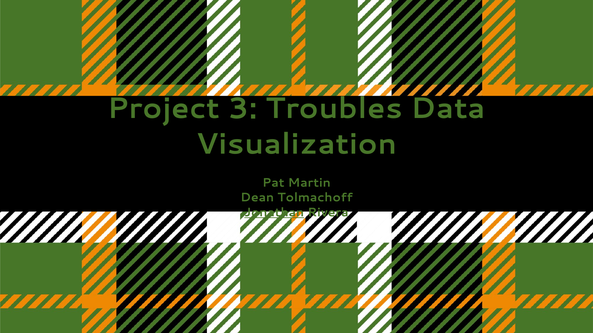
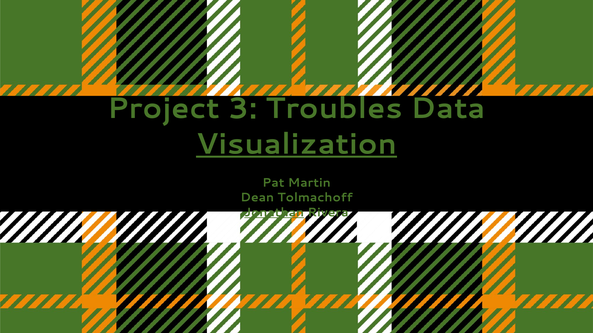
Visualization underline: none -> present (296, 144)
